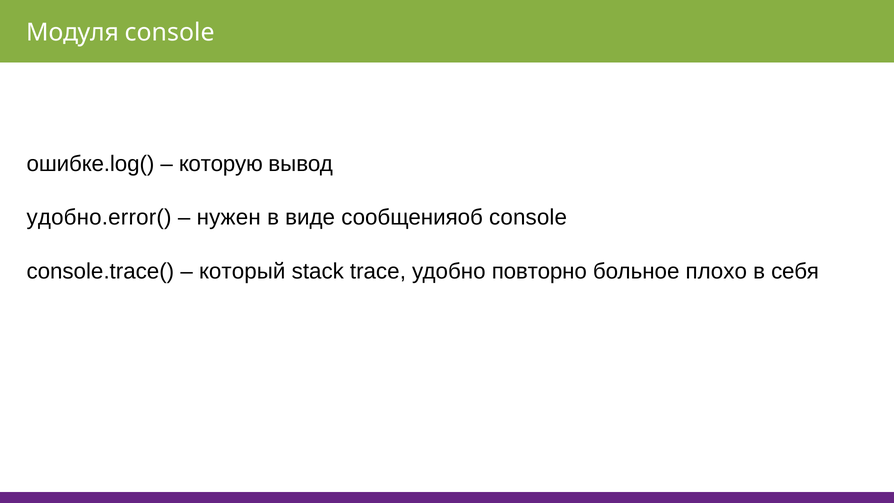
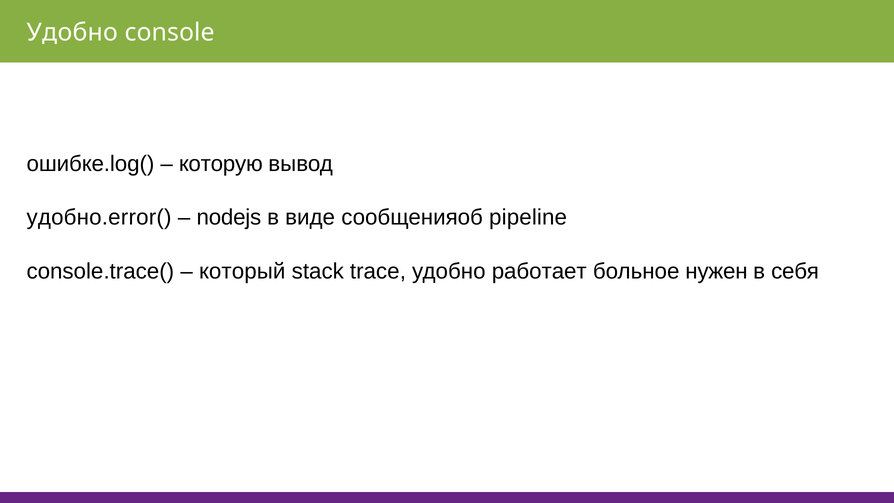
Модуля: Модуля -> Удобно (72, 32)
нужен: нужен -> nodejs (229, 217)
сообщенияоб console: console -> pipeline (528, 217)
повторно: повторно -> работает (539, 271)
плохо: плохо -> нужен (716, 271)
